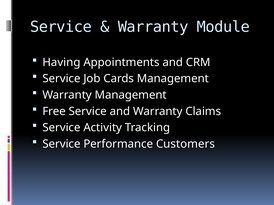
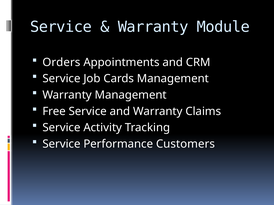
Having: Having -> Orders (61, 62)
